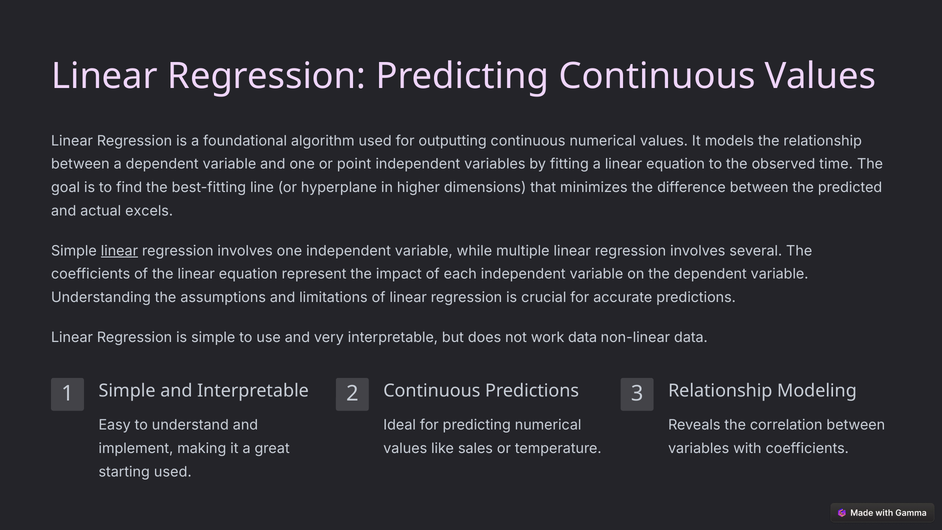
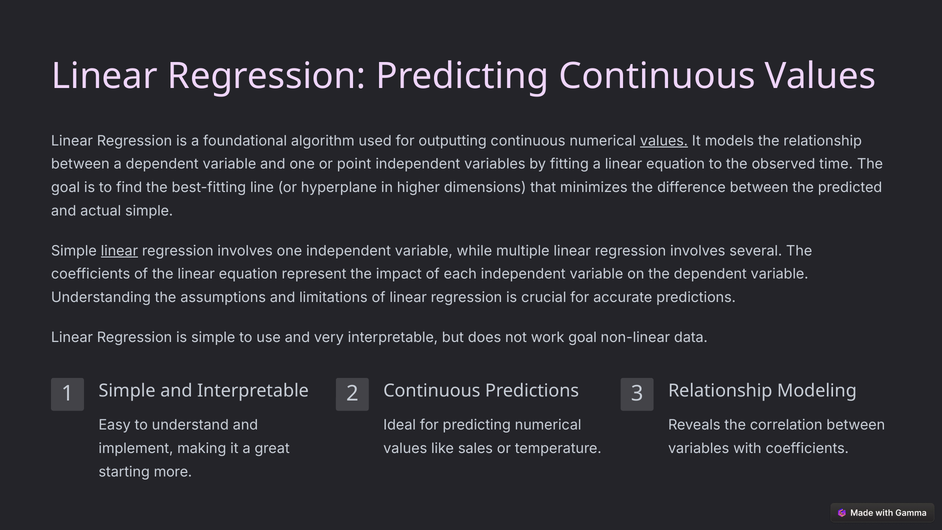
values underline: none -> present (664, 141)
actual excels: excels -> simple (149, 211)
work data: data -> goal (583, 337)
starting used: used -> more (173, 472)
